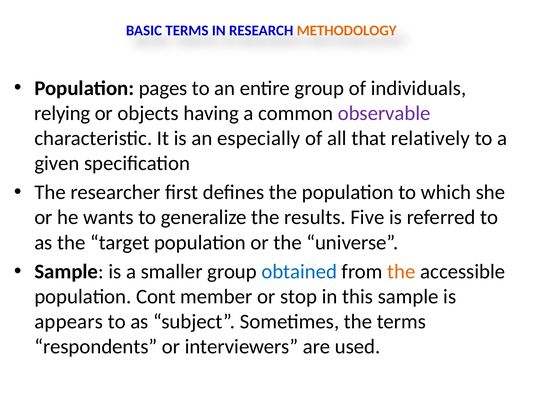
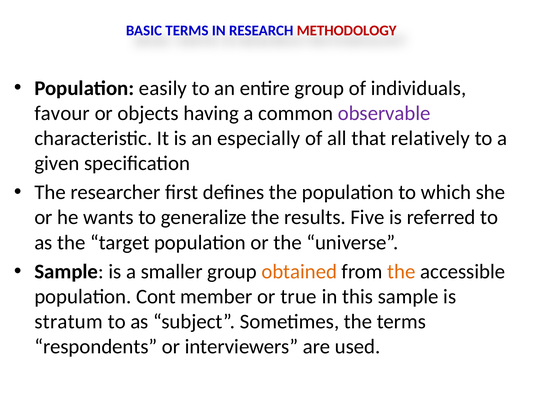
METHODOLOGY colour: orange -> red (347, 31)
pages: pages -> easily (163, 88)
relying: relying -> favour (62, 113)
obtained colour: blue -> orange (299, 272)
stop: stop -> true (298, 297)
appears: appears -> stratum (69, 322)
